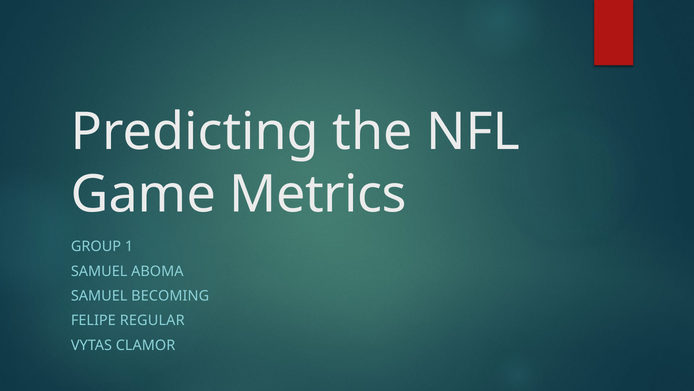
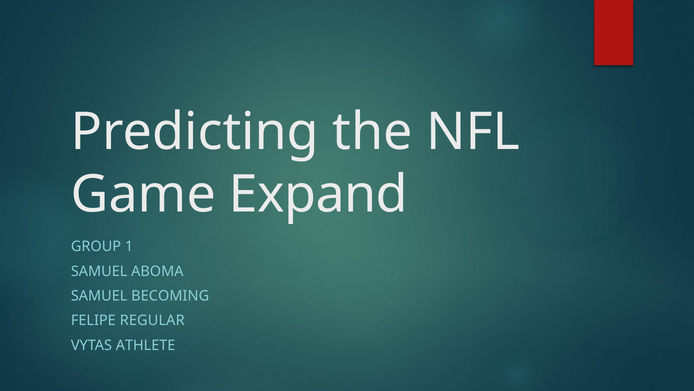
Metrics: Metrics -> Expand (318, 194)
CLAMOR: CLAMOR -> ATHLETE (146, 345)
